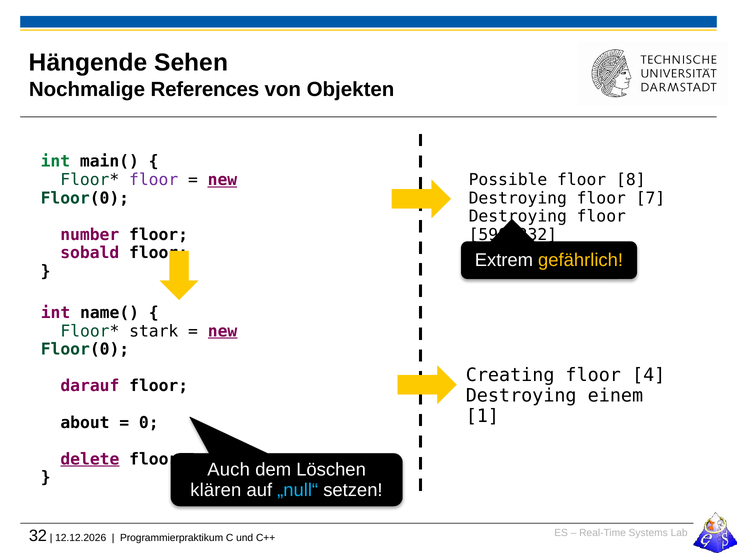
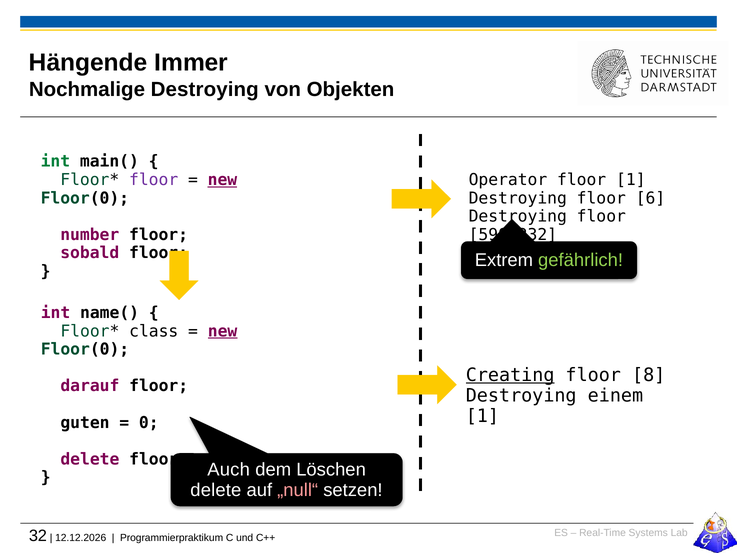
Sehen: Sehen -> Immer (191, 63)
Nochmalige References: References -> Destroying (205, 89)
Possible: Possible -> Operator (508, 180)
floor 8: 8 -> 1 (631, 180)
7: 7 -> 6 (651, 198)
gefährlich colour: yellow -> light green (581, 260)
stark: stark -> class (154, 331)
Creating underline: none -> present (510, 375)
4: 4 -> 8 (649, 375)
about: about -> guten (85, 422)
delete underline: present -> none (90, 459)
klären: klären -> delete (216, 490)
„null“ colour: light blue -> pink (298, 490)
